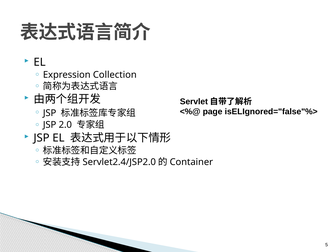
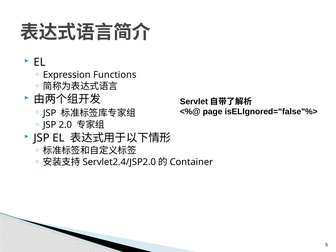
Collection: Collection -> Functions (115, 75)
